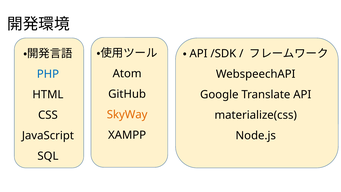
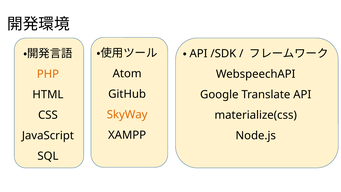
PHP colour: blue -> orange (48, 74)
